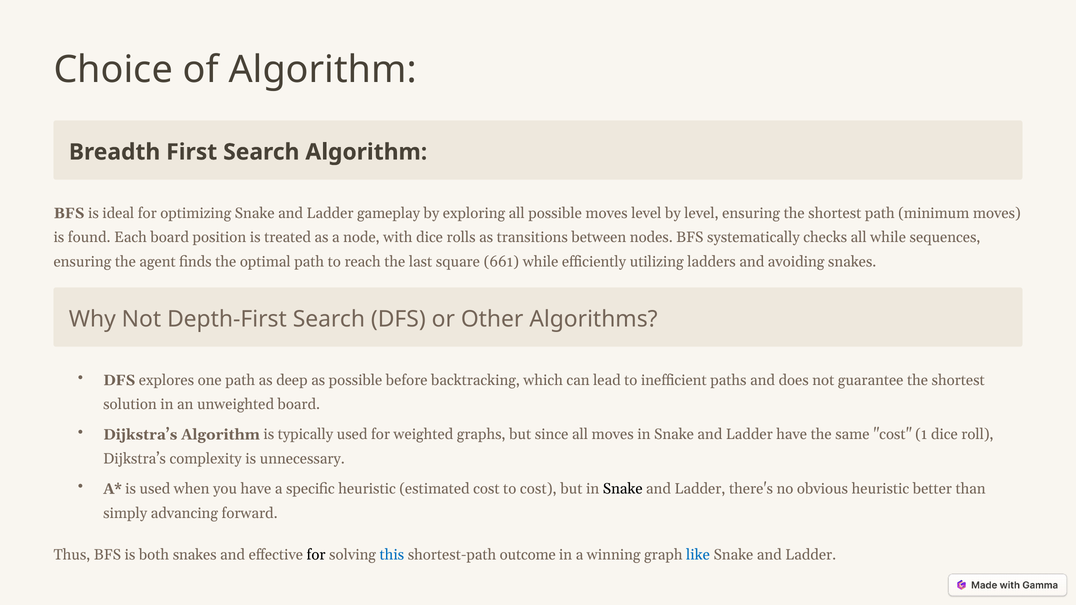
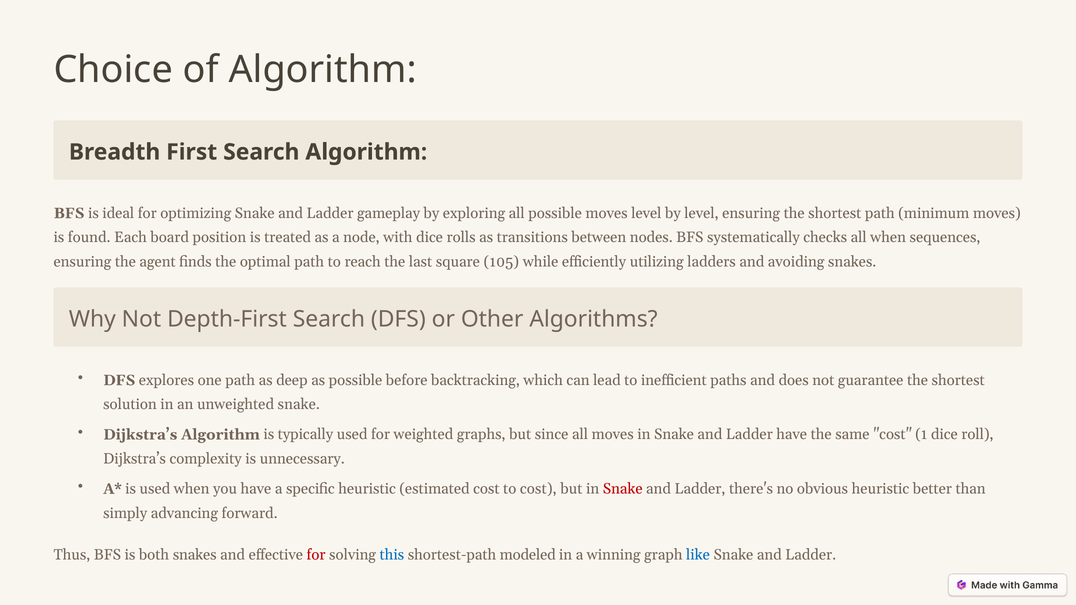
all while: while -> when (888, 238)
661: 661 -> 105 (501, 262)
unweighted board: board -> snake (299, 405)
Snake colour: black -> red (623, 489)
for colour: black -> red (316, 555)
outcome: outcome -> modeled (528, 555)
